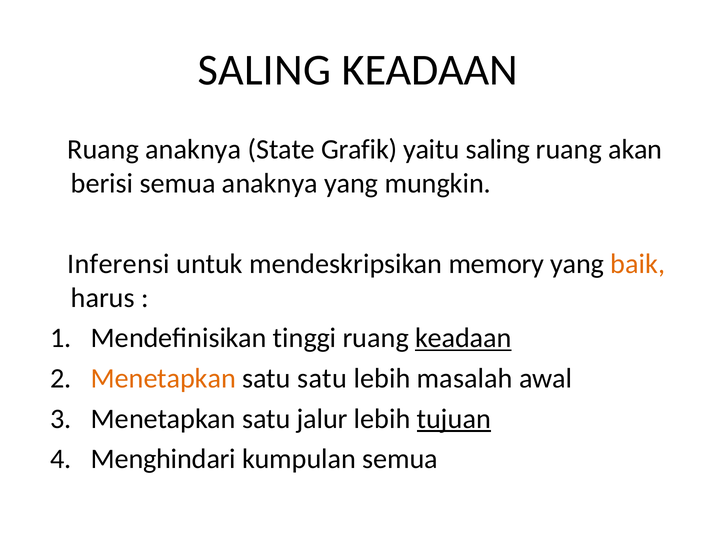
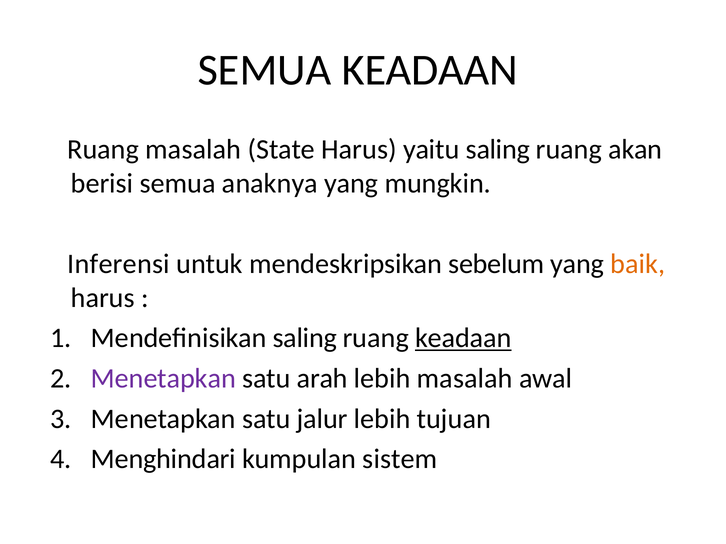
SALING: SALING -> SEMUA (265, 70)
Ruang anaknya: anaknya -> masalah (193, 150)
State Grafik: Grafik -> Harus (359, 150)
memory: memory -> sebelum (496, 264)
Mendefinisikan tinggi: tinggi -> saling (305, 338)
Menetapkan colour: orange -> purple (163, 379)
satu satu: satu -> arah (322, 379)
tujuan underline: present -> none (454, 419)
kumpulan semua: semua -> sistem (400, 460)
